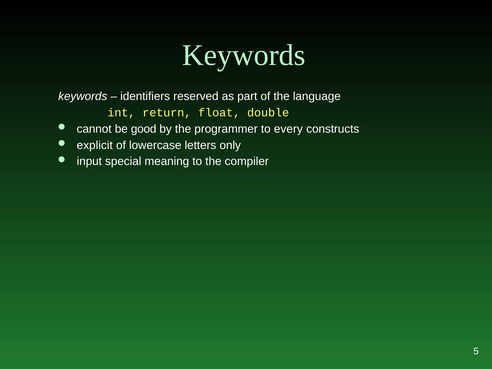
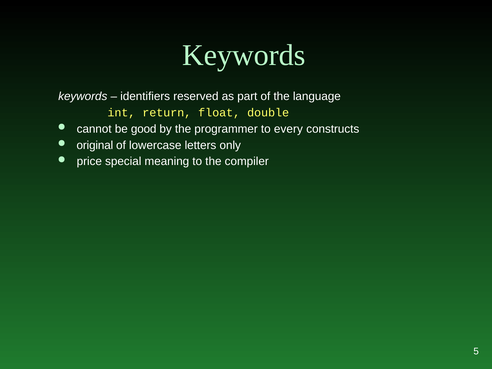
explicit: explicit -> original (95, 145)
input: input -> price (89, 161)
